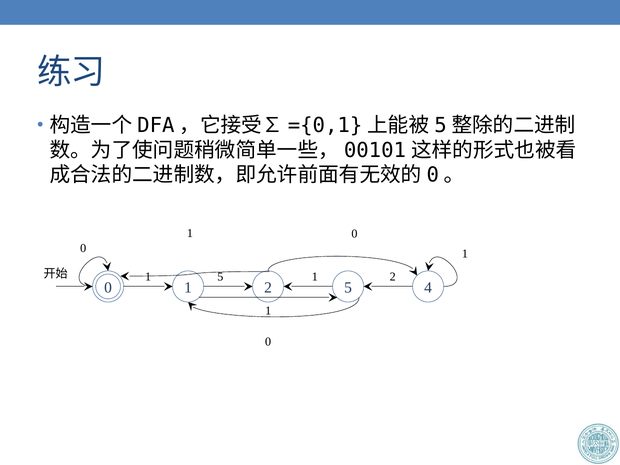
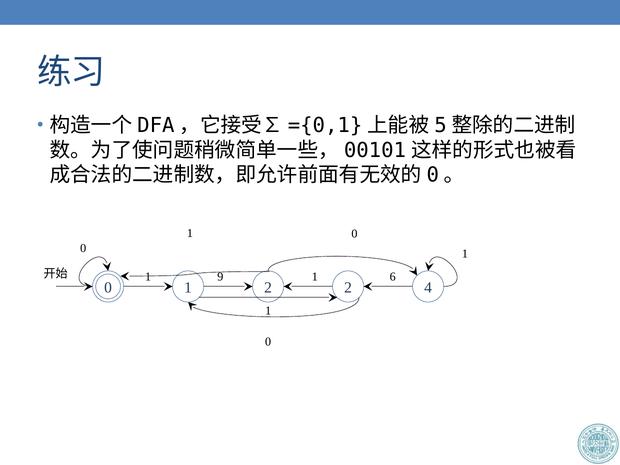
1 5: 5 -> 9 (220, 277)
1 2: 2 -> 6 (393, 277)
2 5: 5 -> 2 (348, 288)
